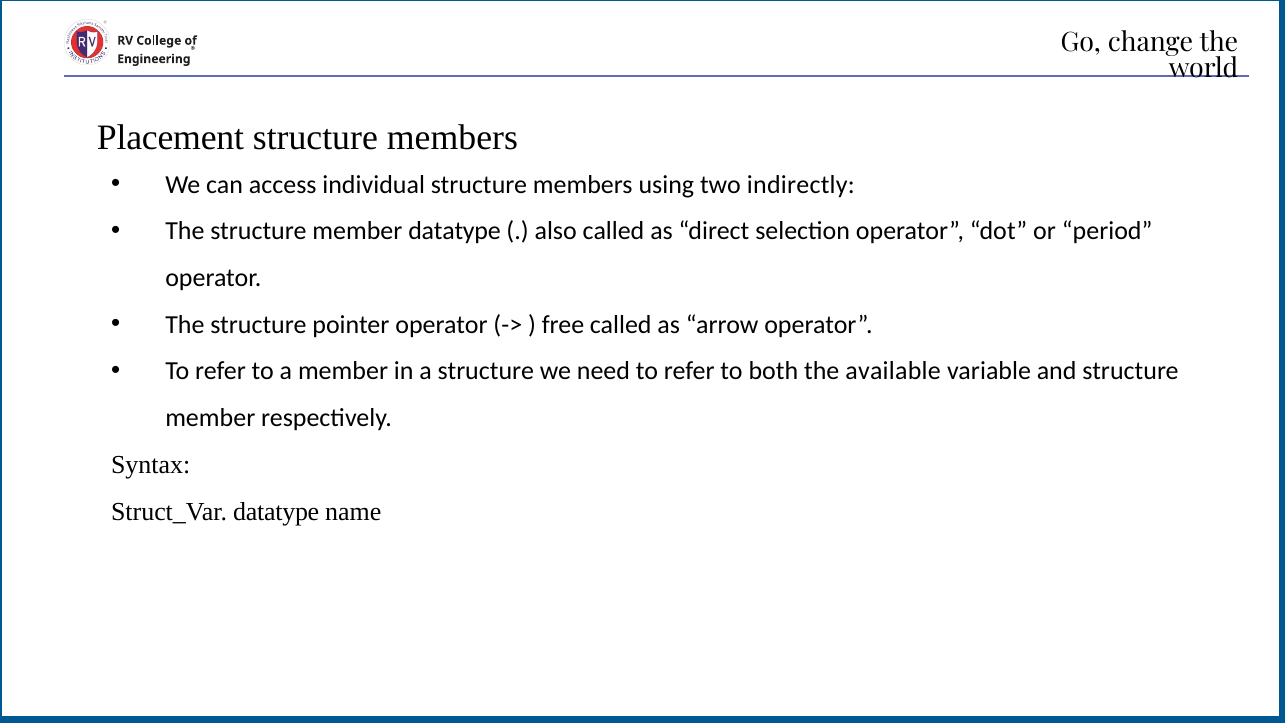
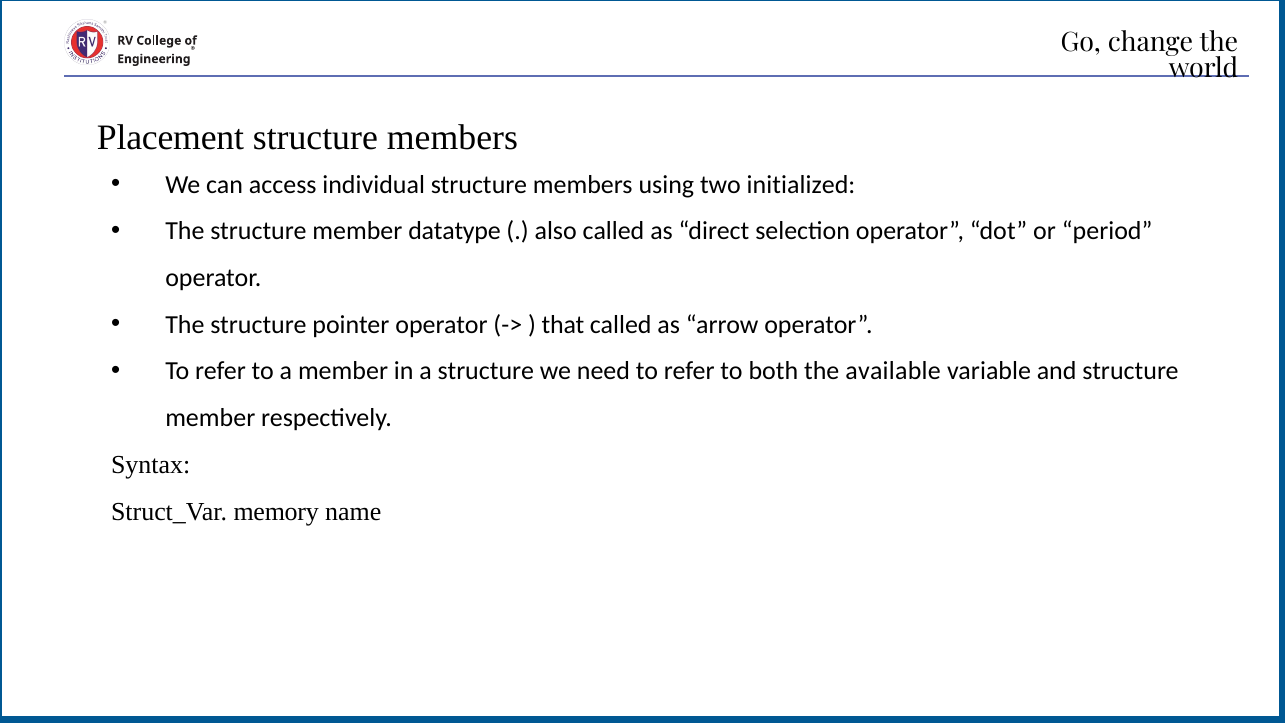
indirectly: indirectly -> initialized (801, 184)
free: free -> that (563, 325)
Struct_Var datatype: datatype -> memory (276, 511)
